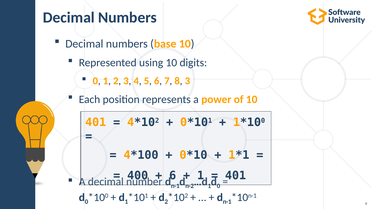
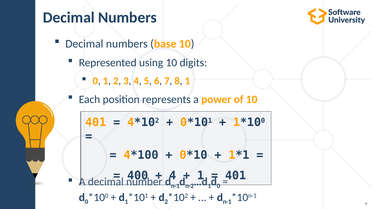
8 3: 3 -> 1 (187, 81)
6: 6 -> 4 (173, 176)
